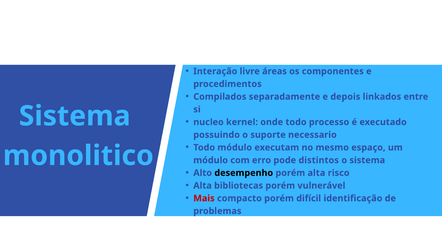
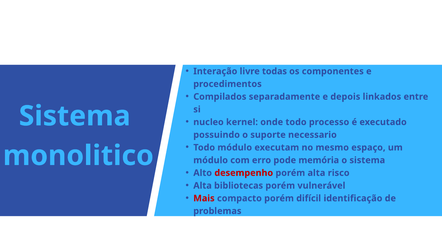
áreas: áreas -> todas (274, 71)
distintos: distintos -> memória (319, 160)
desempenho colour: black -> red (244, 173)
